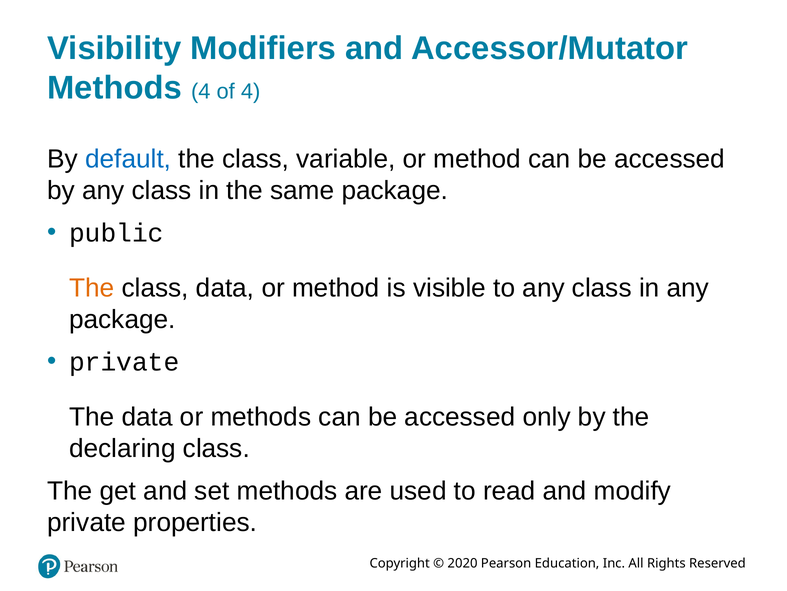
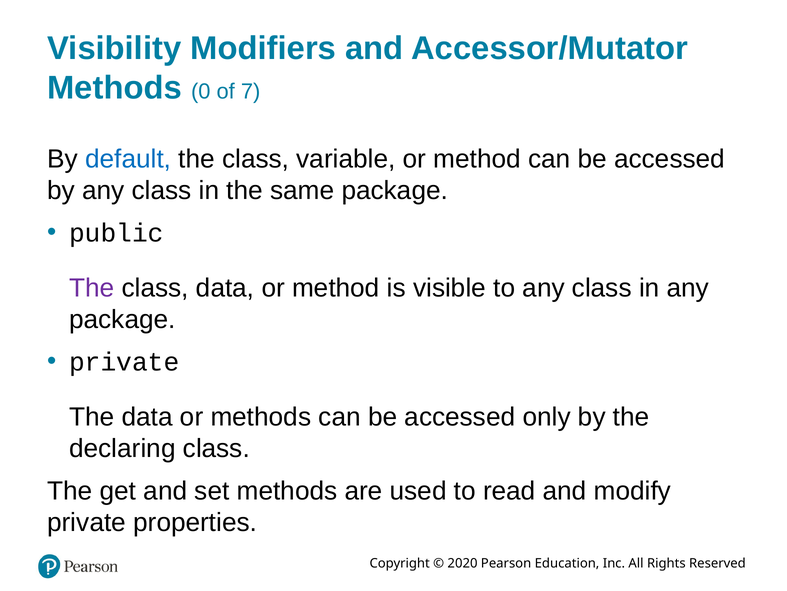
Methods 4: 4 -> 0 (201, 91)
of 4: 4 -> 7 (251, 91)
The colour: orange -> purple (92, 288)
